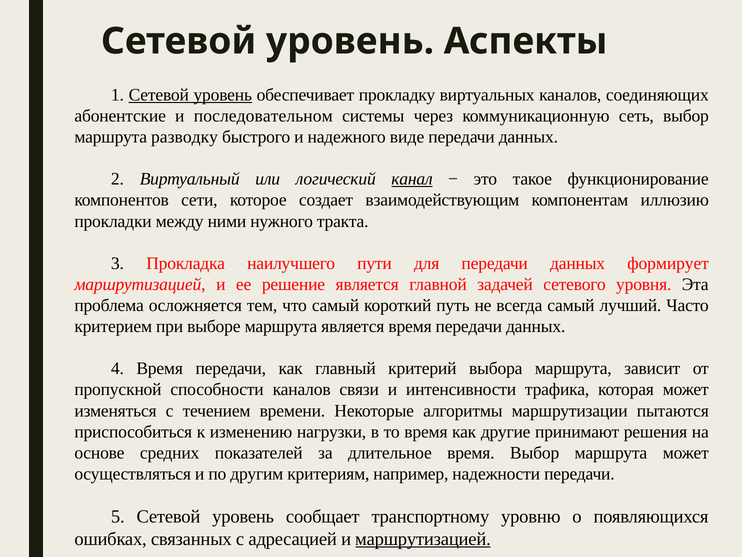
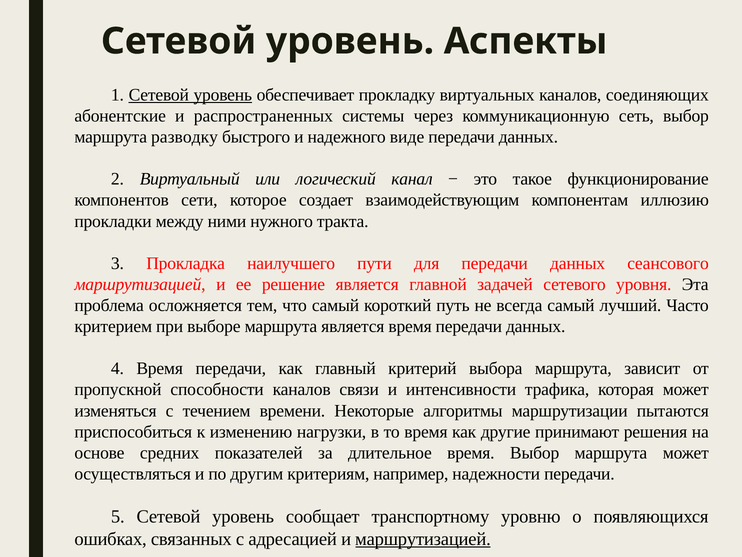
последовательном: последовательном -> распространенных (263, 116)
канал underline: present -> none (412, 179)
формирует: формирует -> сеансового (668, 263)
